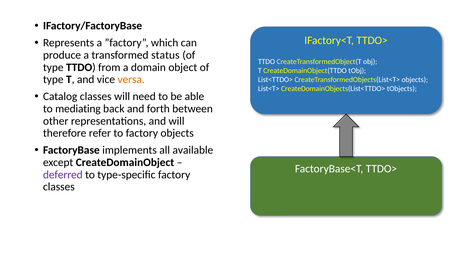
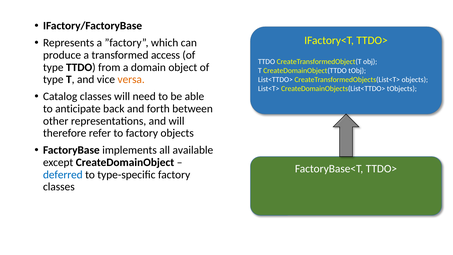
status: status -> access (165, 55)
mediating: mediating -> anticipate (78, 109)
deferred colour: purple -> blue (63, 174)
